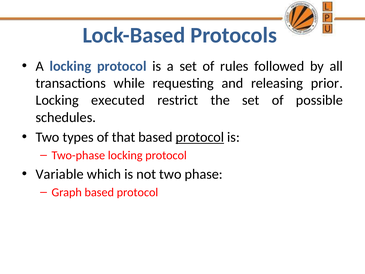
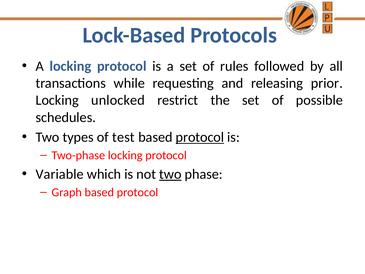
executed: executed -> unlocked (118, 100)
that: that -> test (123, 137)
two underline: none -> present (170, 174)
